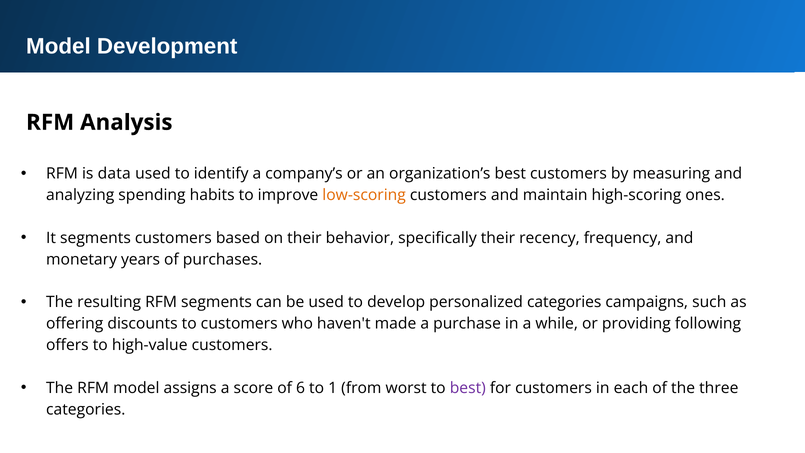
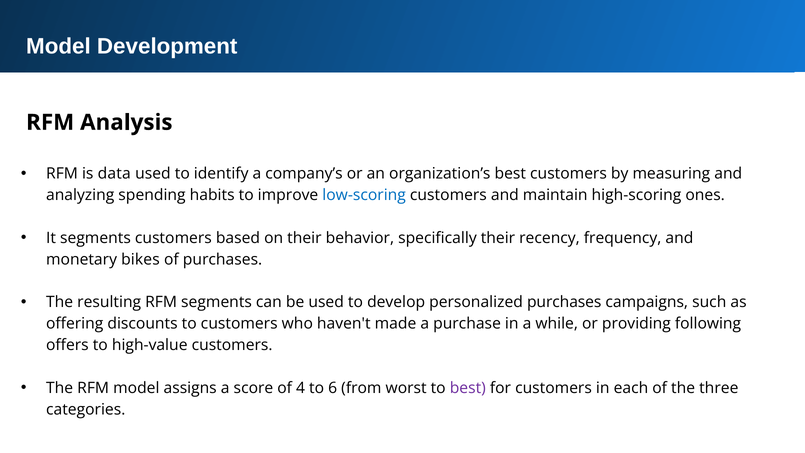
low-scoring colour: orange -> blue (364, 195)
years: years -> bikes (140, 259)
personalized categories: categories -> purchases (564, 302)
6: 6 -> 4 (301, 388)
1: 1 -> 6 (333, 388)
